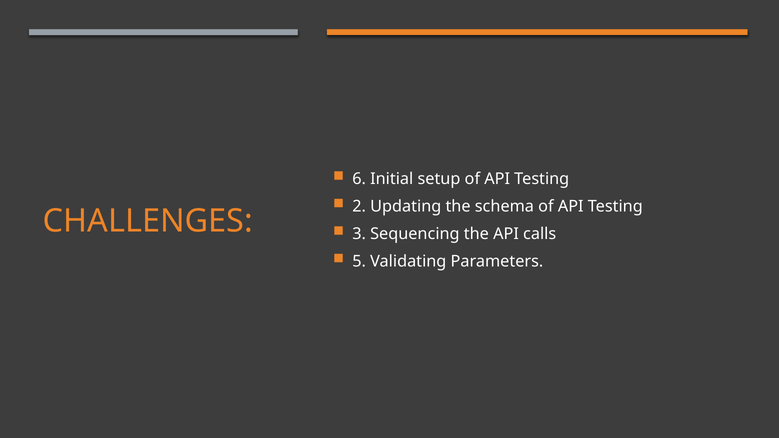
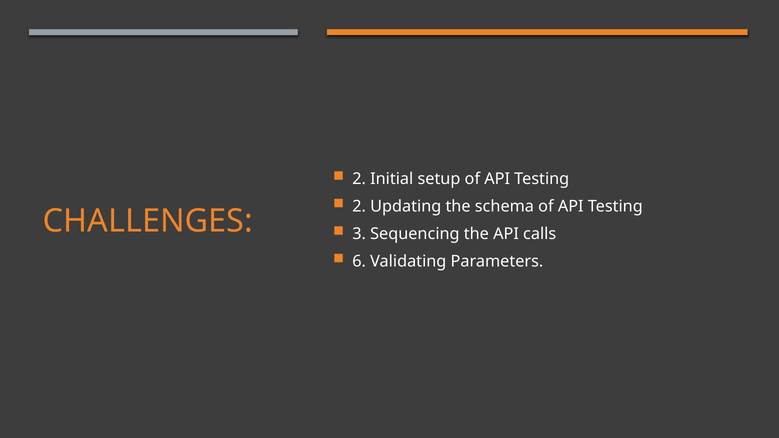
6: 6 -> 2 (359, 179)
5: 5 -> 6 (359, 262)
